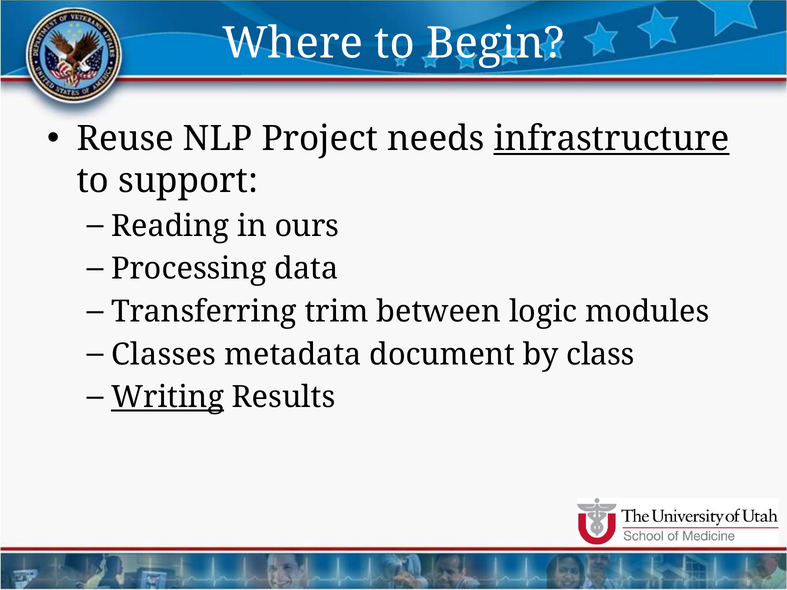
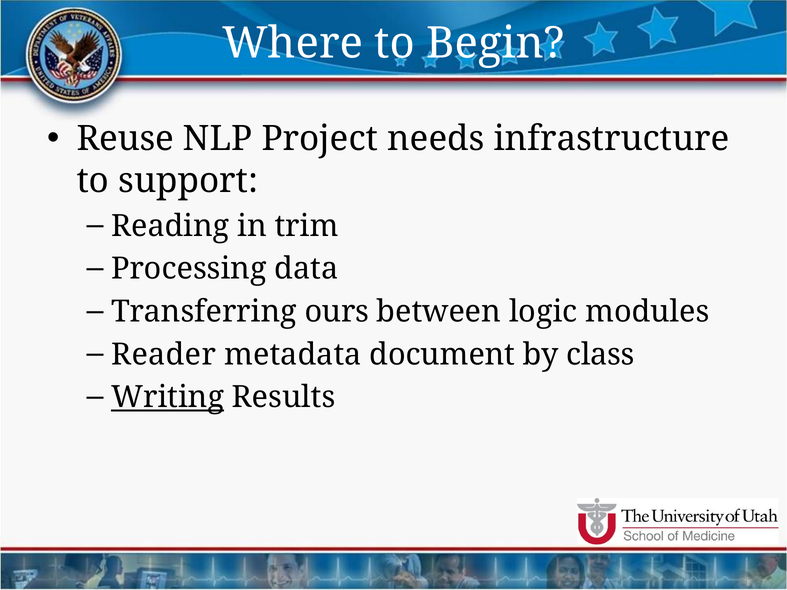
infrastructure underline: present -> none (612, 139)
ours: ours -> trim (307, 226)
trim: trim -> ours (337, 312)
Classes: Classes -> Reader (164, 355)
